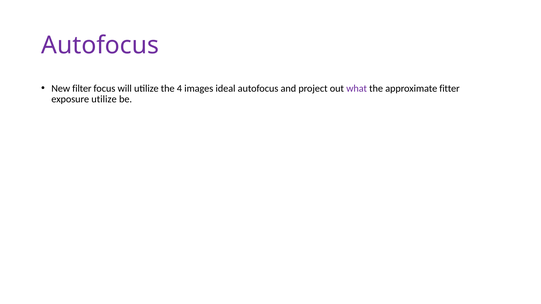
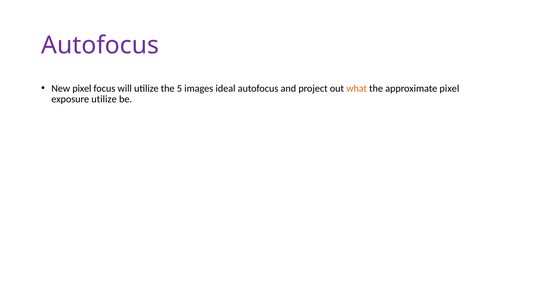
New filter: filter -> pixel (82, 88)
4: 4 -> 5 (179, 88)
what colour: purple -> orange (357, 88)
approximate fitter: fitter -> pixel (449, 88)
